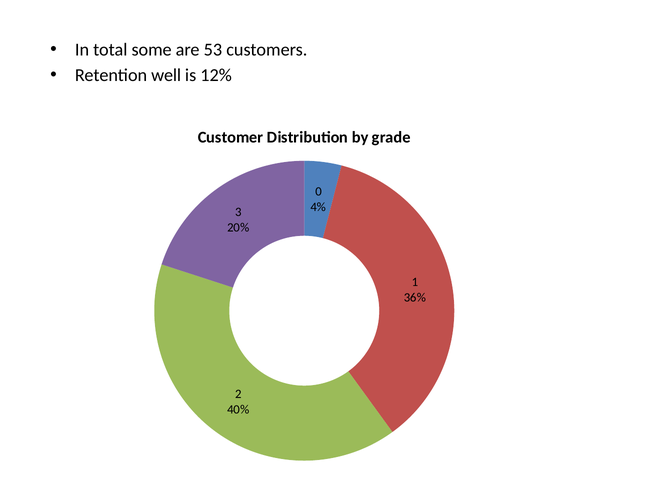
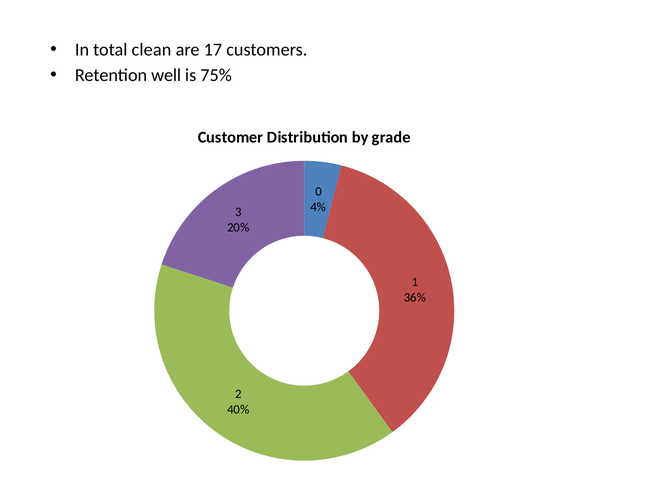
some: some -> clean (151, 50)
53: 53 -> 17 (213, 50)
12%: 12% -> 75% (216, 75)
